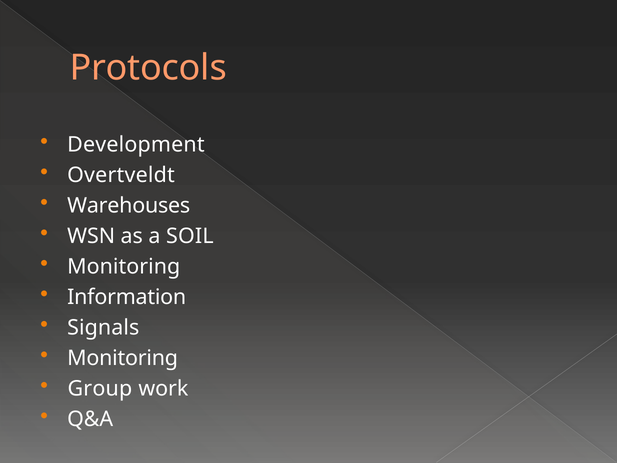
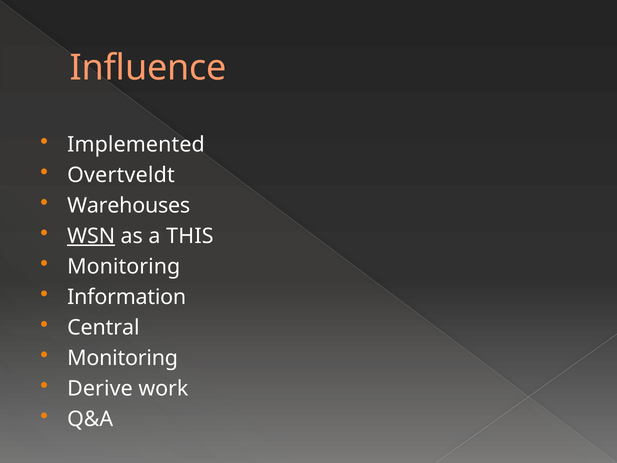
Protocols: Protocols -> Influence (148, 68)
Development: Development -> Implemented (136, 144)
WSN underline: none -> present (91, 236)
SOIL: SOIL -> THIS (190, 236)
Signals: Signals -> Central (103, 327)
Group: Group -> Derive (100, 389)
